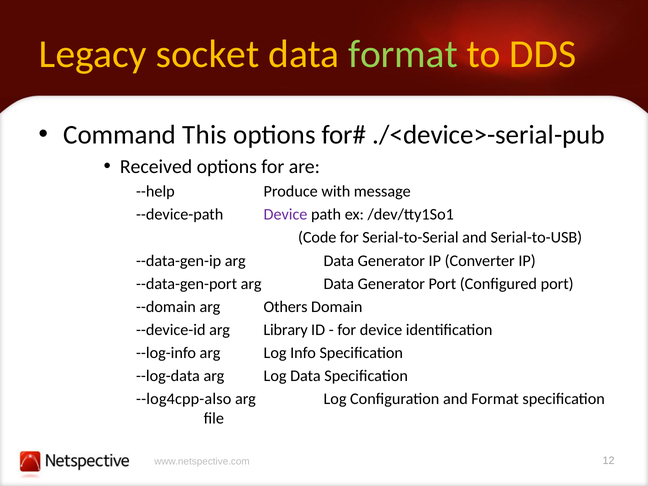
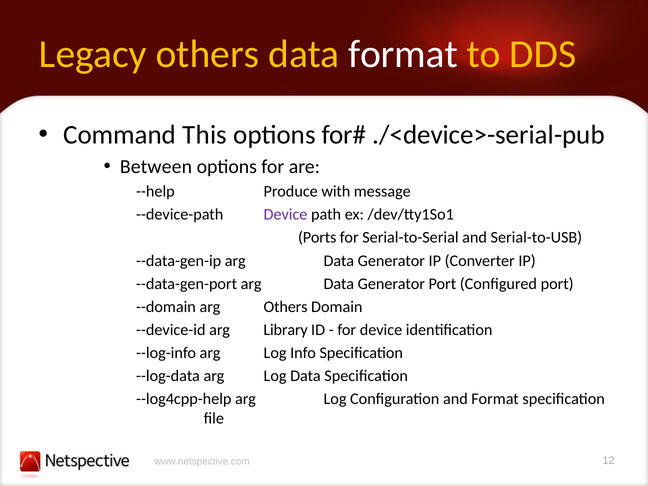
Legacy socket: socket -> others (207, 54)
format colour: light green -> white (403, 54)
Received: Received -> Between (156, 167)
Code: Code -> Ports (317, 238)
--log4cpp-also: --log4cpp-also -> --log4cpp-help (184, 399)
